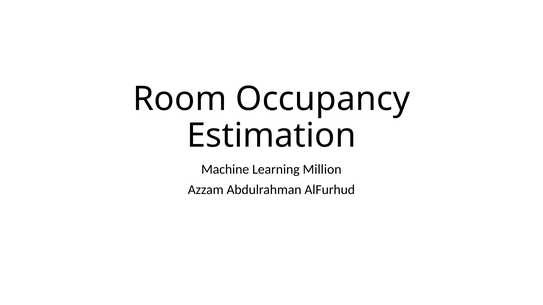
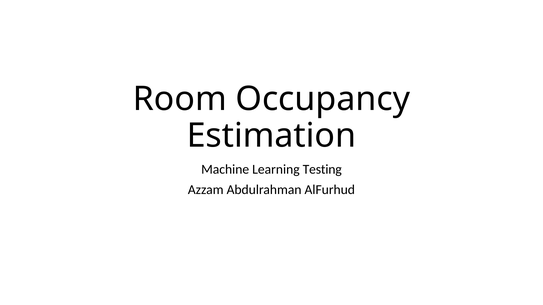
Million: Million -> Testing (322, 170)
